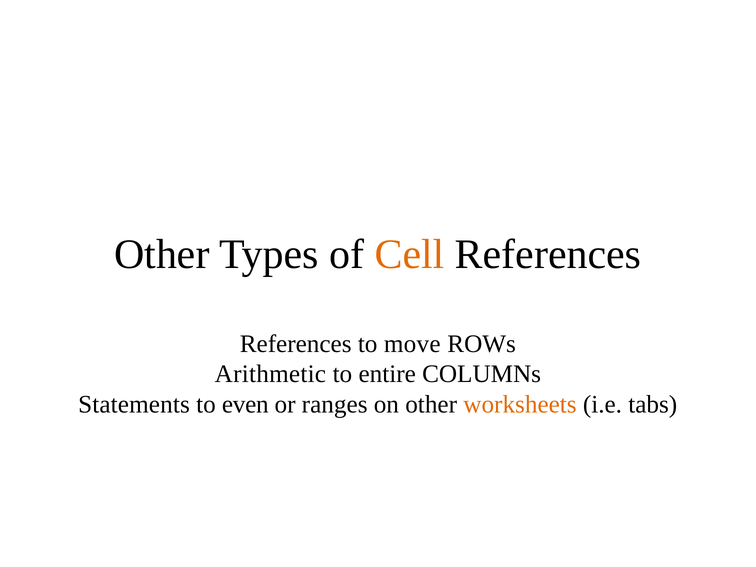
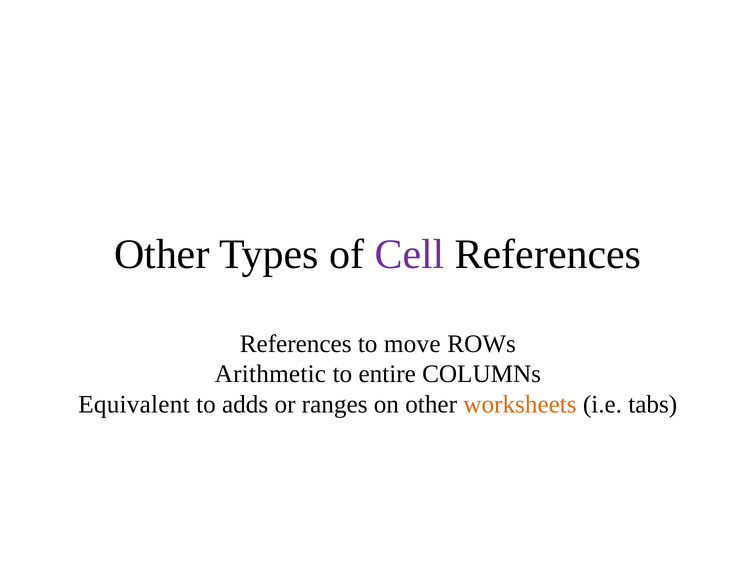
Cell colour: orange -> purple (410, 254)
Statements: Statements -> Equivalent (134, 404)
even: even -> adds (245, 404)
